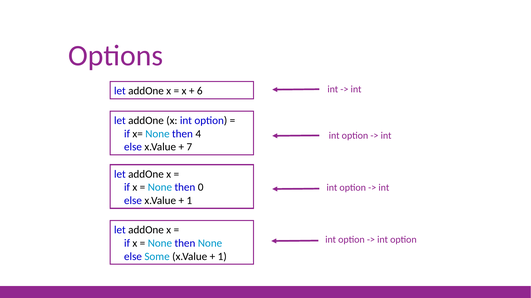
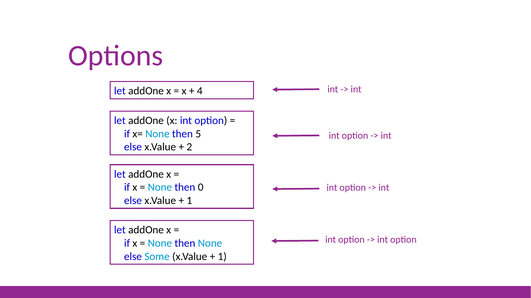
6: 6 -> 4 (200, 91)
4: 4 -> 5 (198, 134)
7: 7 -> 2 (189, 147)
